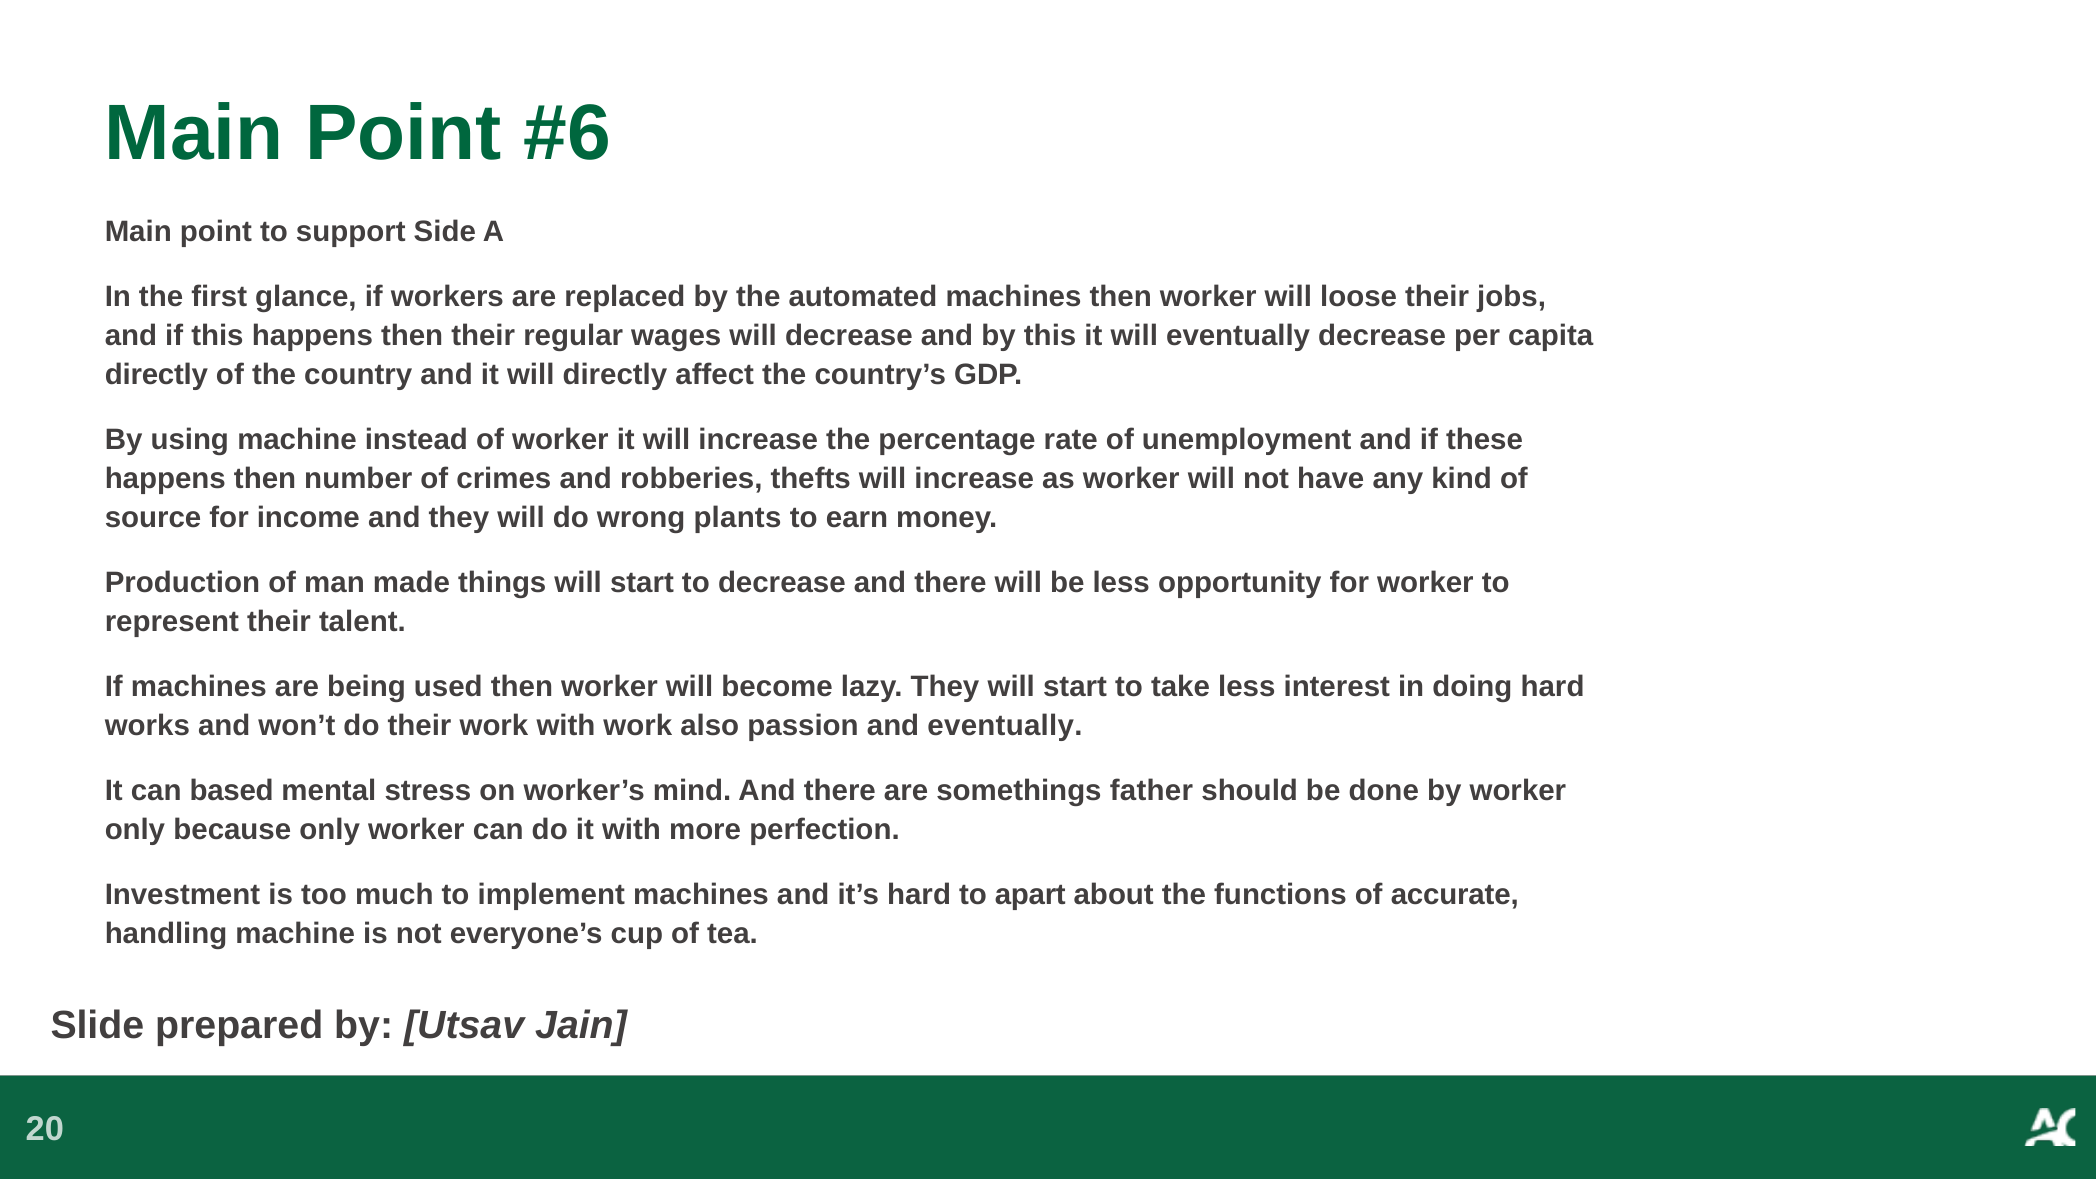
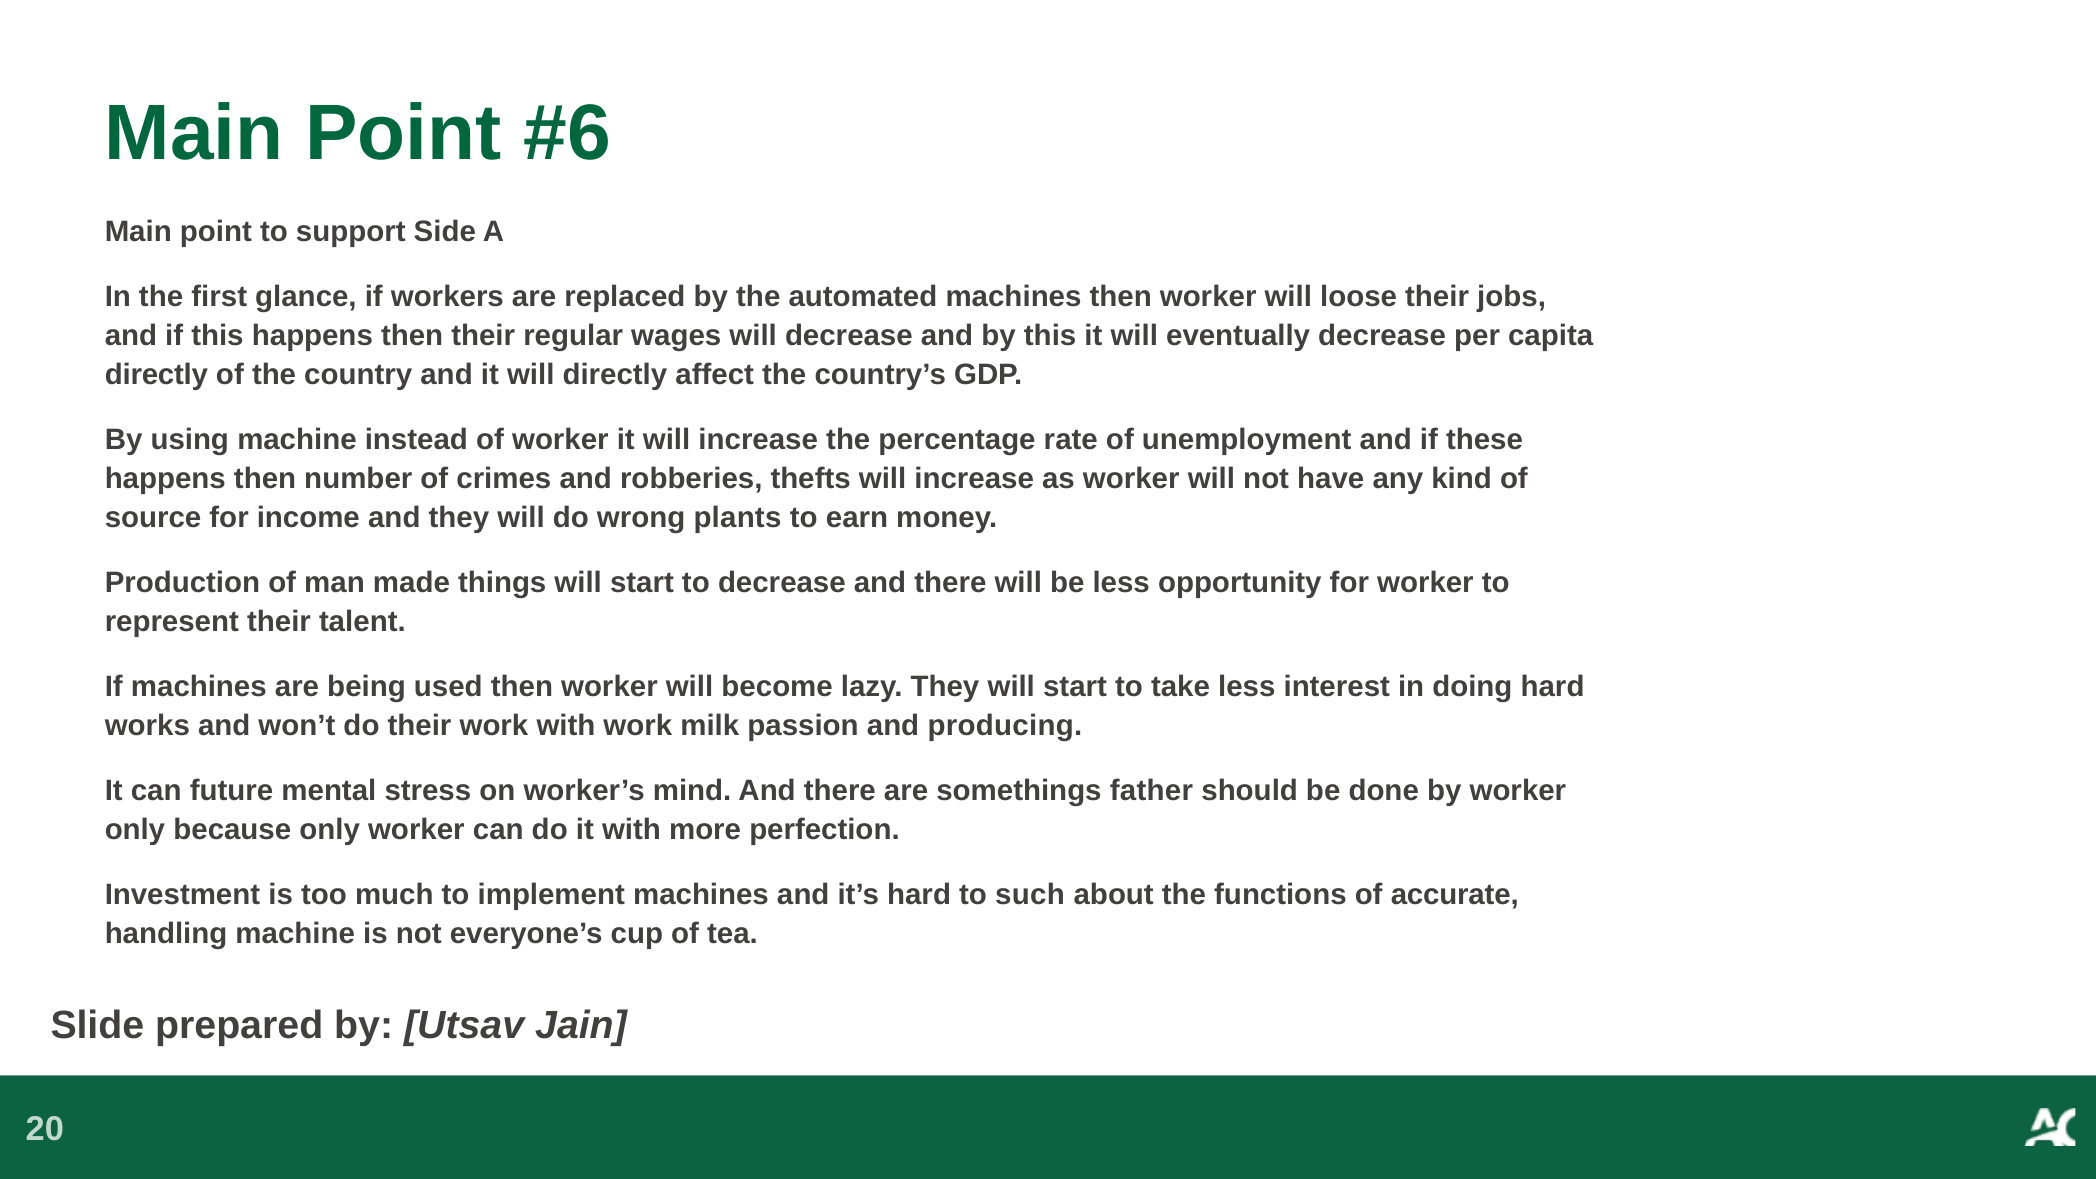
also: also -> milk (710, 726)
and eventually: eventually -> producing (1005, 726)
based: based -> future (232, 791)
apart: apart -> such (1030, 895)
